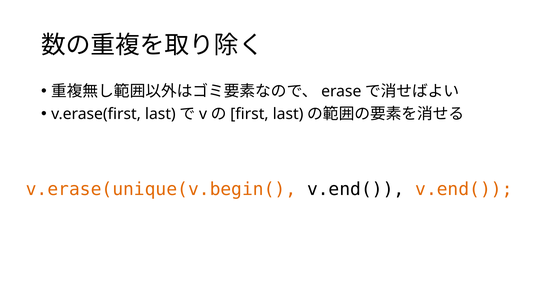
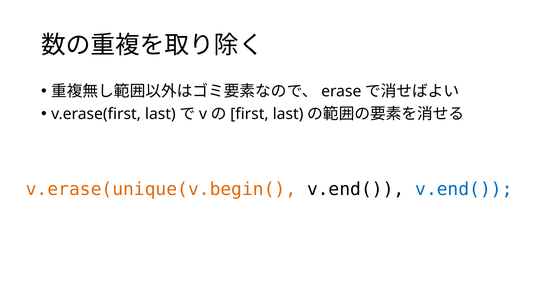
v.end( colour: orange -> blue (464, 189)
